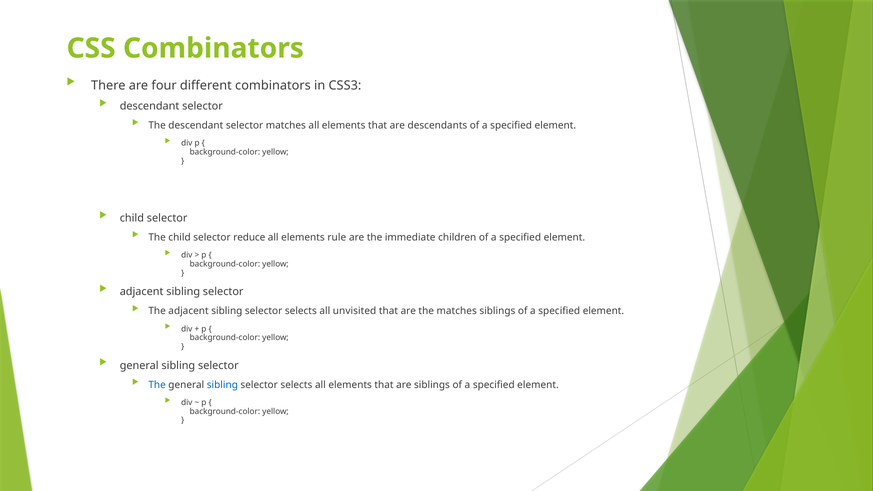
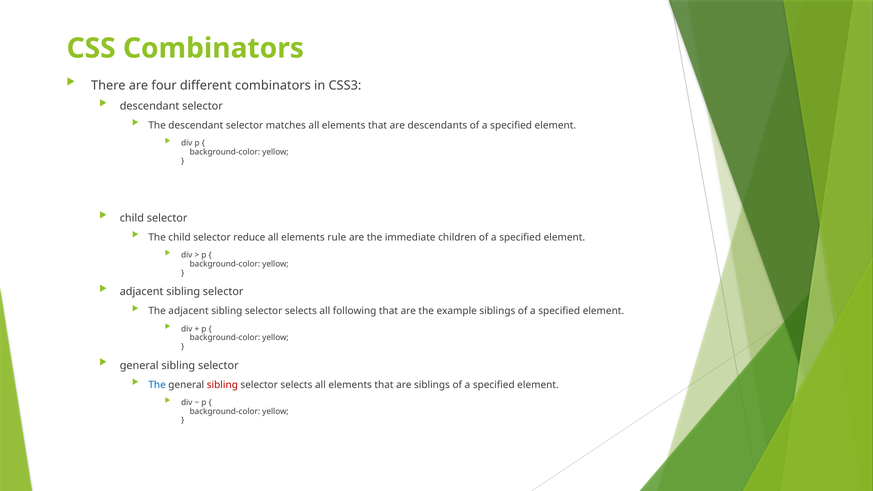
unvisited: unvisited -> following (355, 311)
the matches: matches -> example (457, 311)
sibling colour: blue -> red (222, 385)
